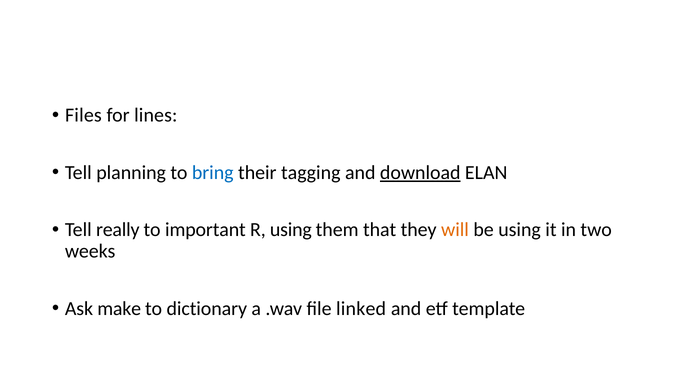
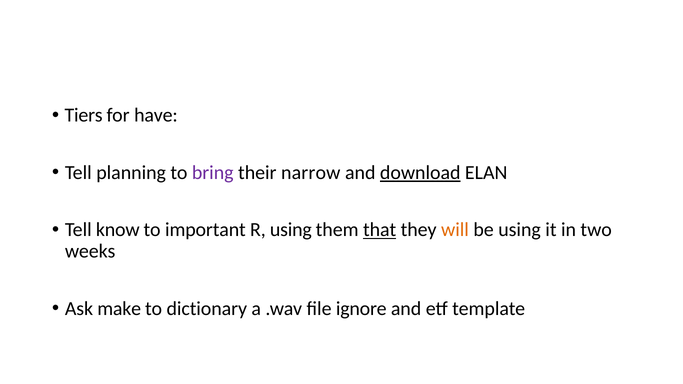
Files: Files -> Tiers (84, 115)
lines: lines -> have (156, 115)
bring colour: blue -> purple (213, 173)
tagging: tagging -> narrow (311, 173)
really: really -> know (118, 230)
that underline: none -> present (380, 230)
linked: linked -> ignore (361, 309)
